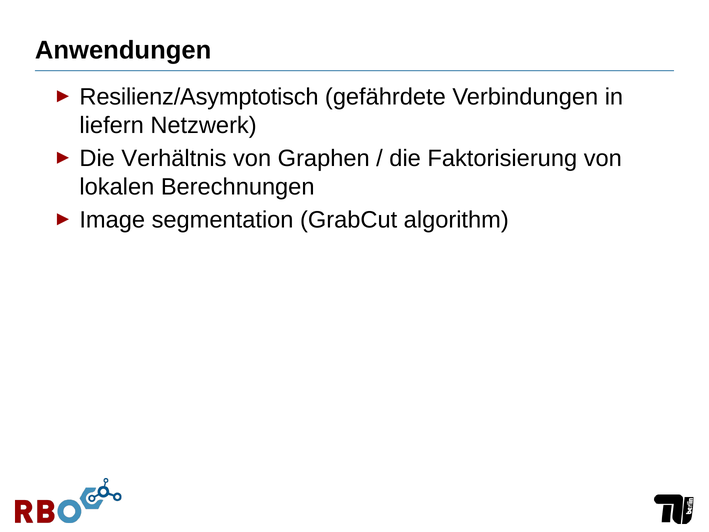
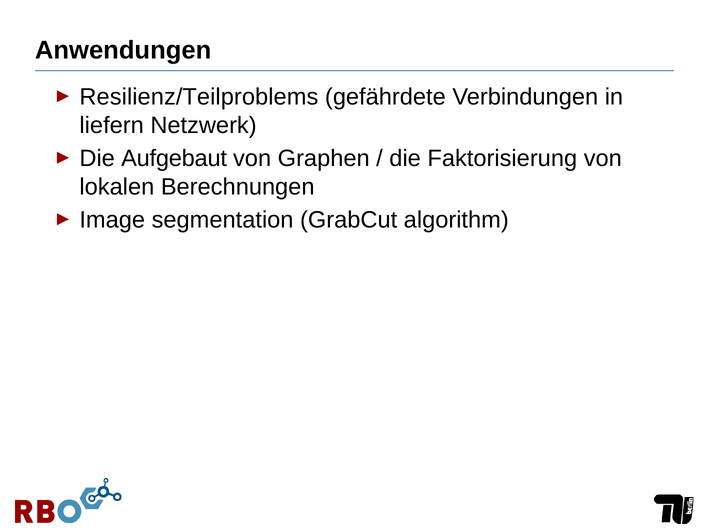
Resilienz/Asymptotisch: Resilienz/Asymptotisch -> Resilienz/Teilproblems (199, 97)
Verhältnis: Verhältnis -> Aufgebaut (174, 159)
